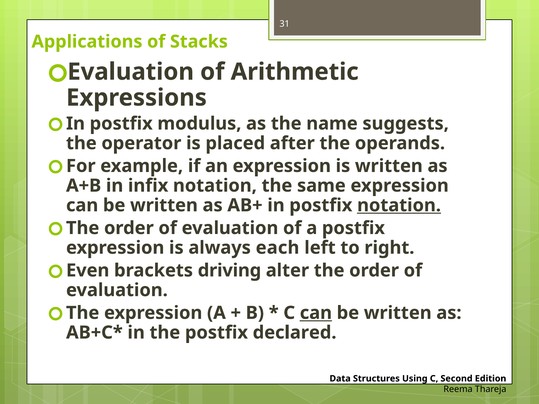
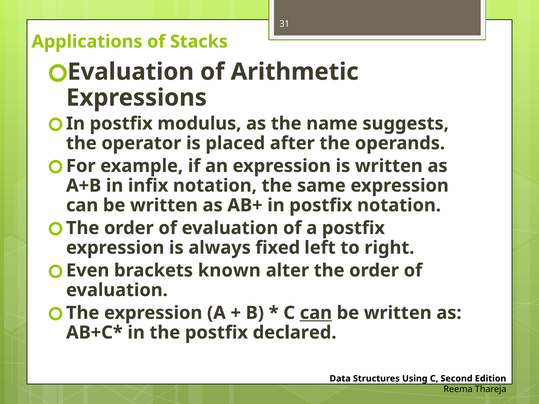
notation underline: present -> none (399, 205)
each: each -> fixed (278, 248)
driving: driving -> known (229, 271)
